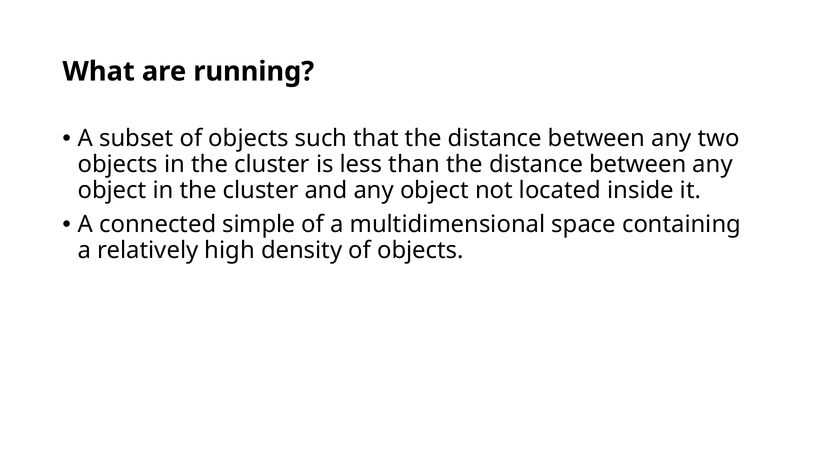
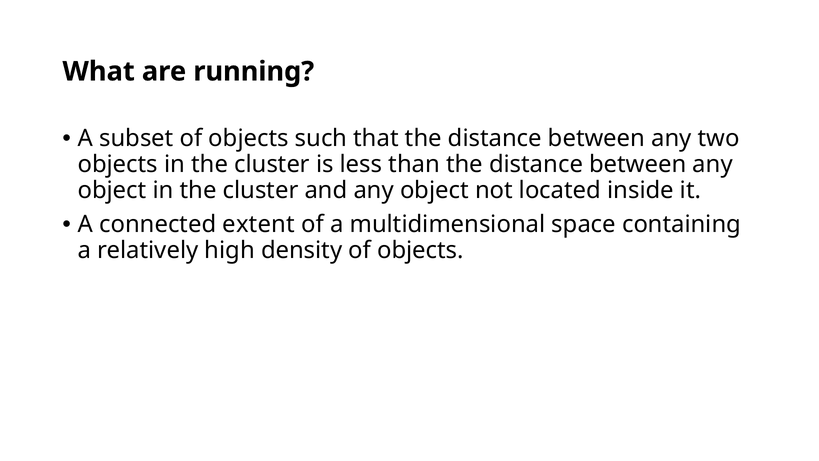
simple: simple -> extent (259, 224)
